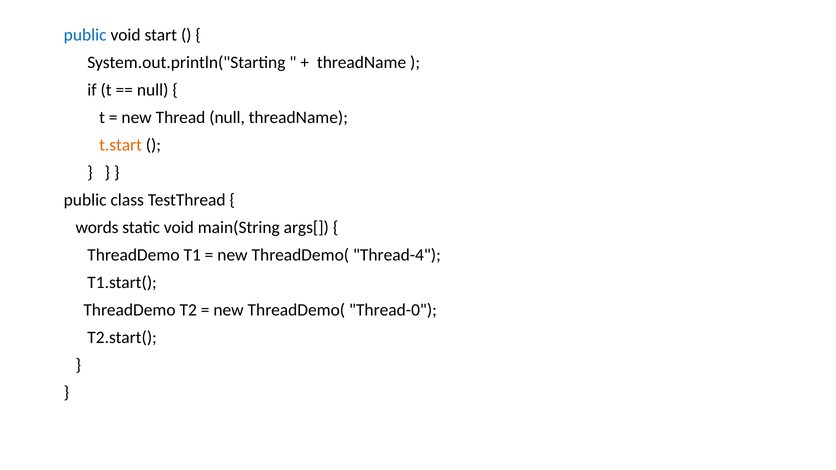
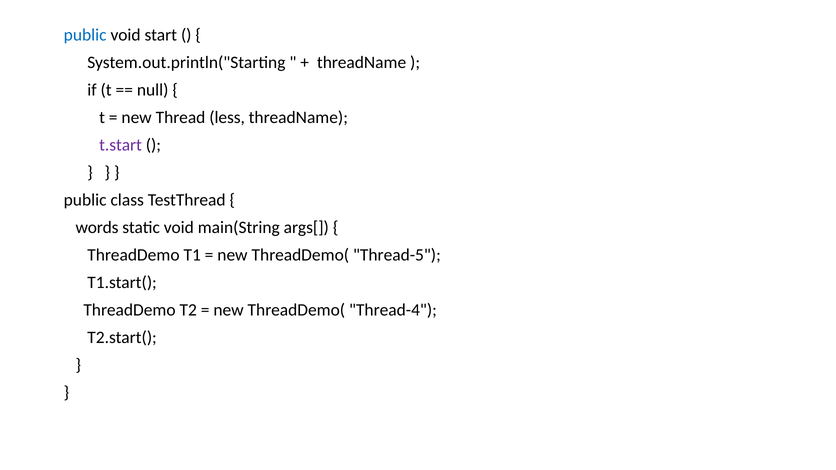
Thread null: null -> less (227, 118)
t.start colour: orange -> purple (121, 145)
Thread-4: Thread-4 -> Thread-5 (397, 255)
Thread-0: Thread-0 -> Thread-4 (393, 310)
